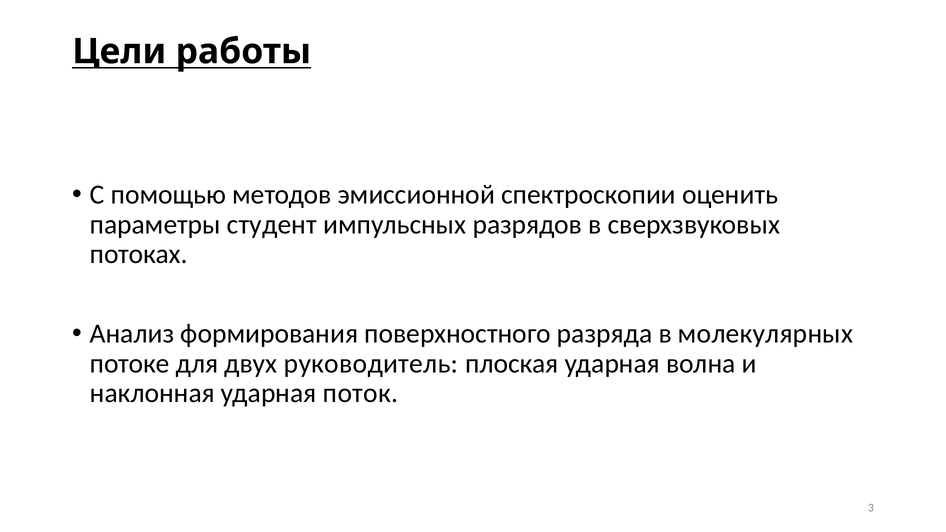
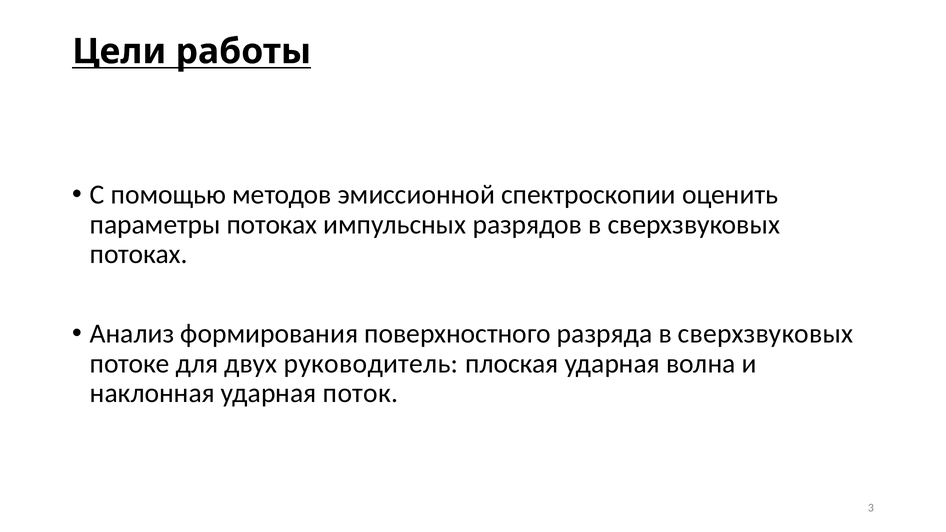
параметры студент: студент -> потоках (272, 225)
разряда в молекулярных: молекулярных -> сверхзвуковых (765, 334)
